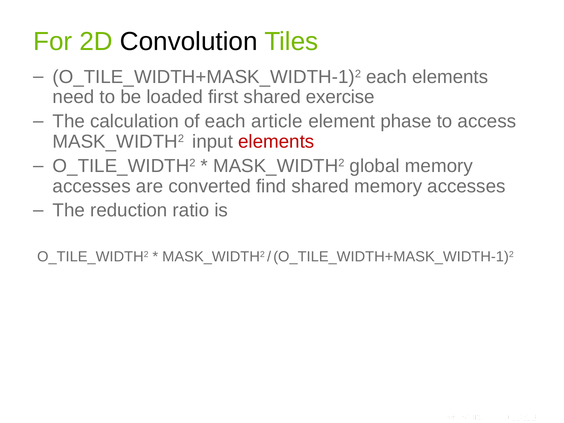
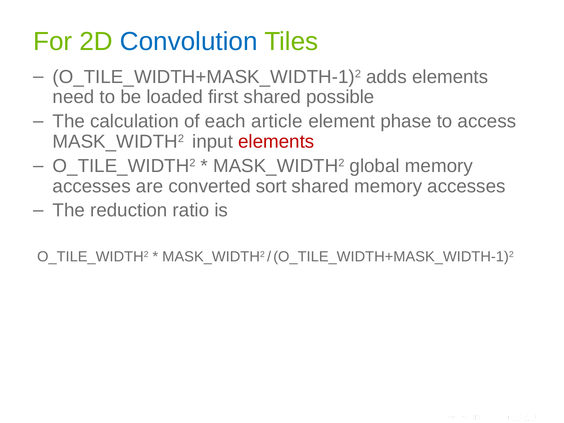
Convolution colour: black -> blue (189, 42)
O_TILE_WIDTH+MASK_WIDTH-1)2 each: each -> adds (386, 77)
exercise: exercise -> possible (340, 97)
find: find -> sort (271, 186)
